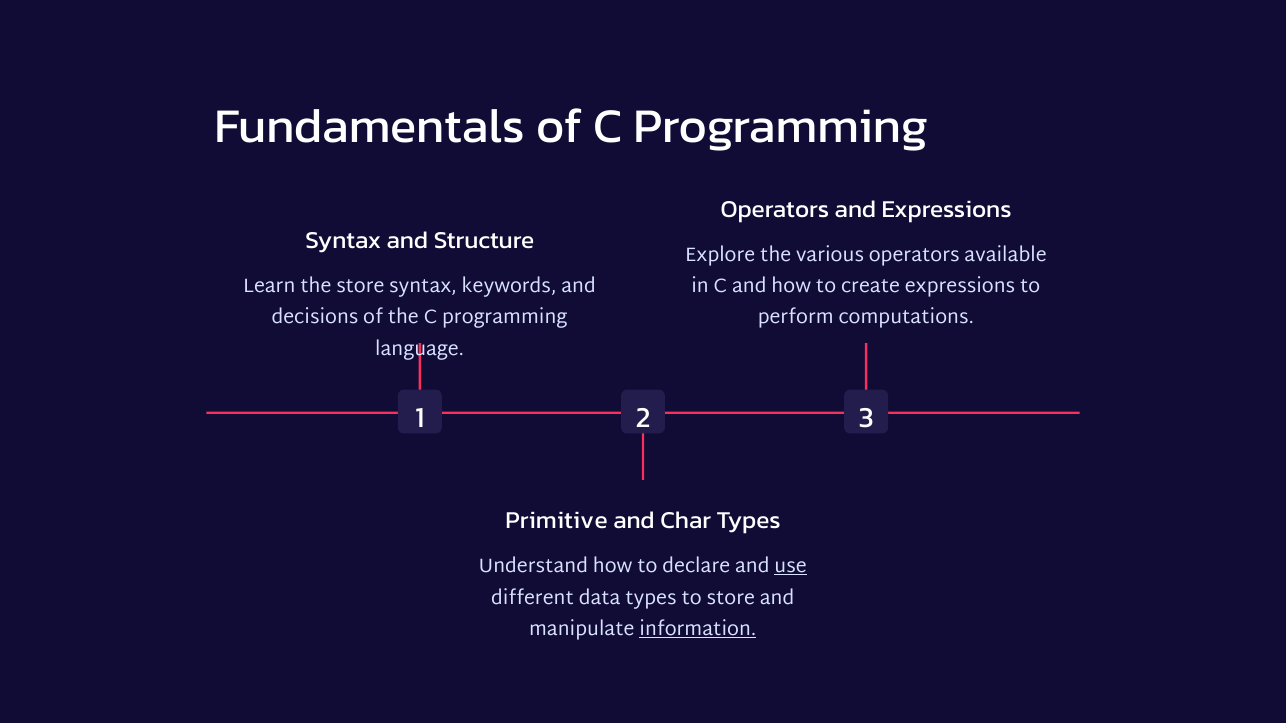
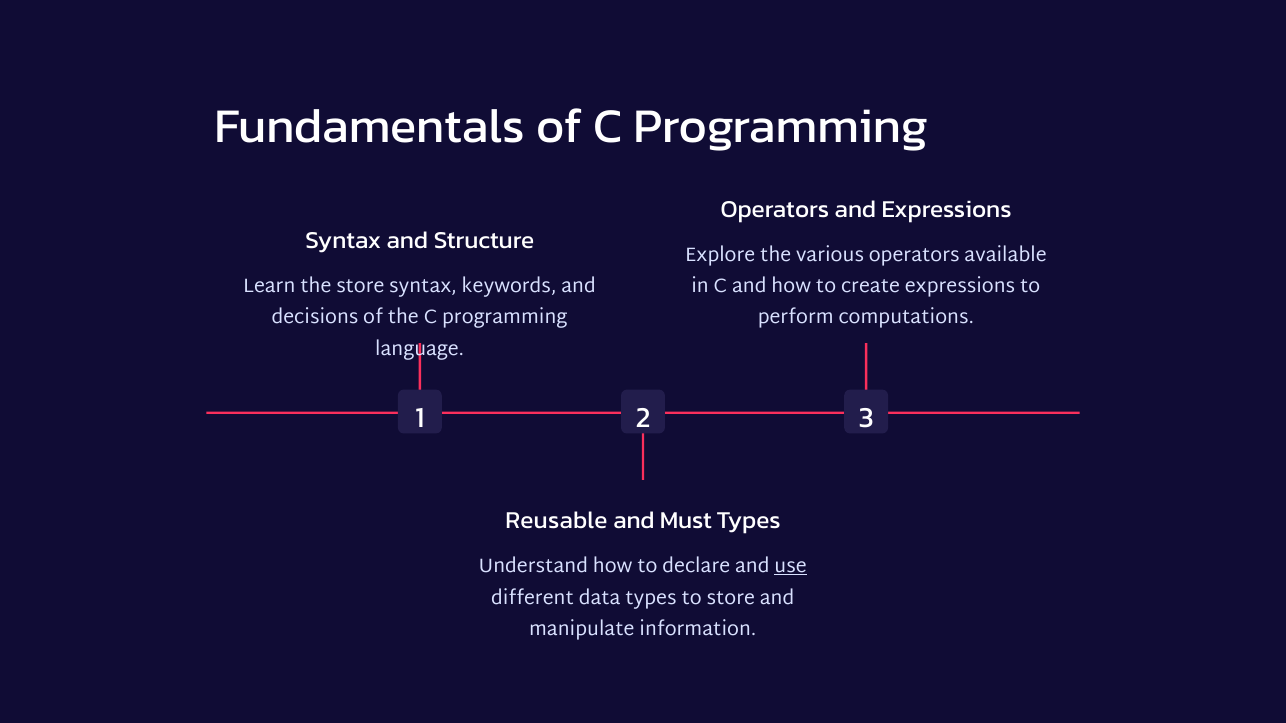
Primitive: Primitive -> Reusable (556, 521)
Char: Char -> Must (686, 521)
information underline: present -> none (698, 629)
